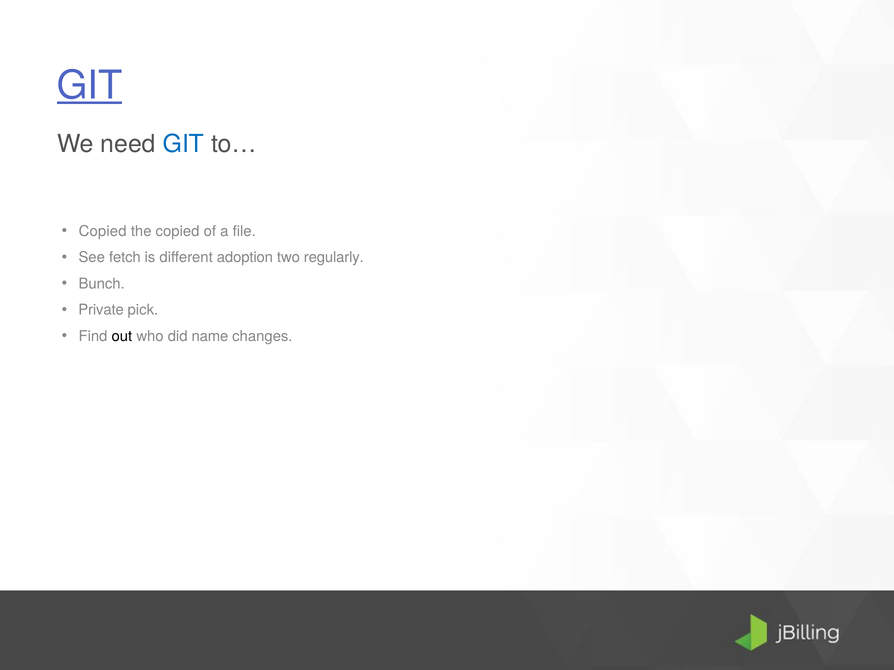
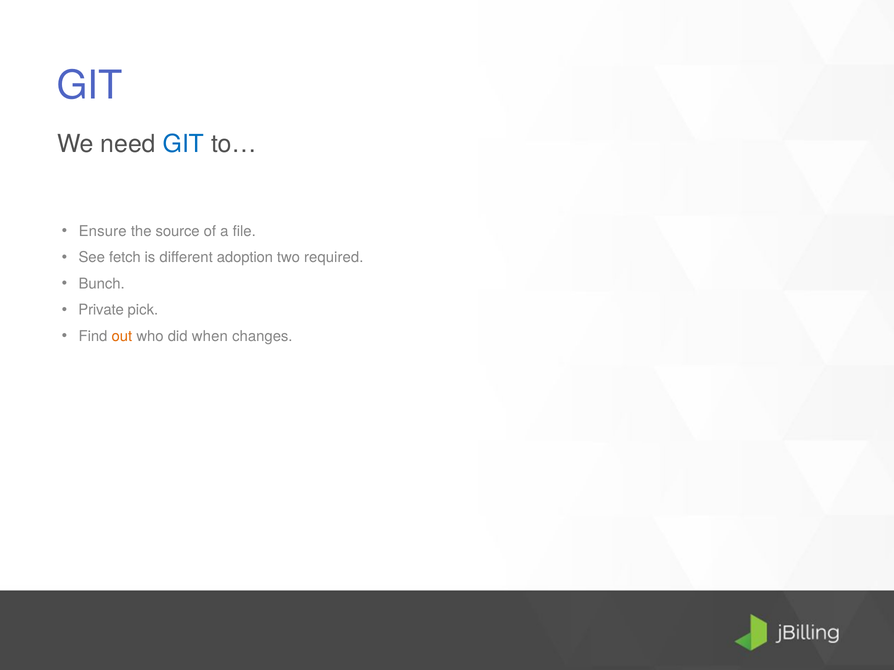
GIT underline: present -> none (90, 86)
Copied: Copied -> Ensure (103, 232)
the copied: copied -> source (178, 232)
regularly: regularly -> required (334, 258)
out colour: black -> orange (122, 336)
name: name -> when (210, 336)
